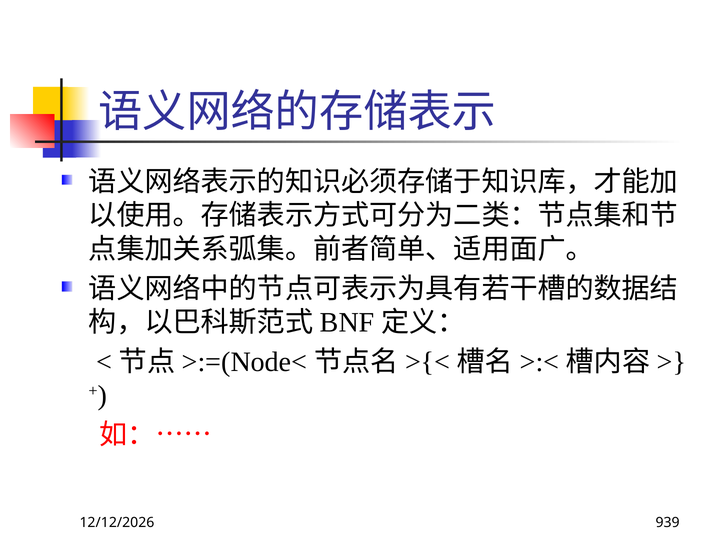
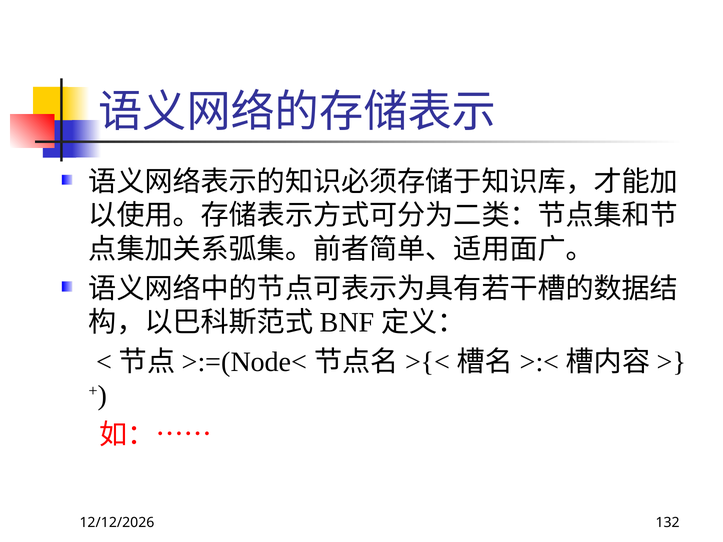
939: 939 -> 132 (668, 523)
